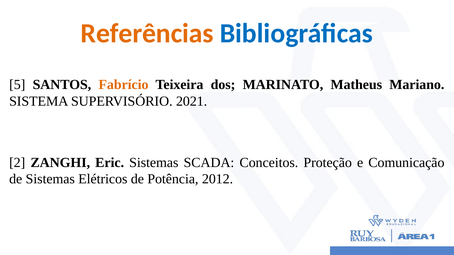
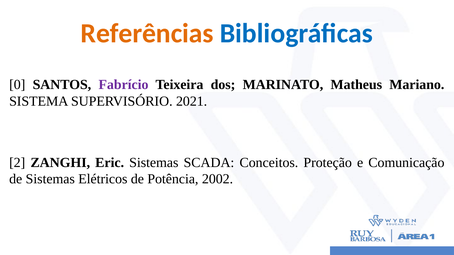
5: 5 -> 0 (17, 85)
Fabrício colour: orange -> purple (123, 85)
2012: 2012 -> 2002 (218, 179)
